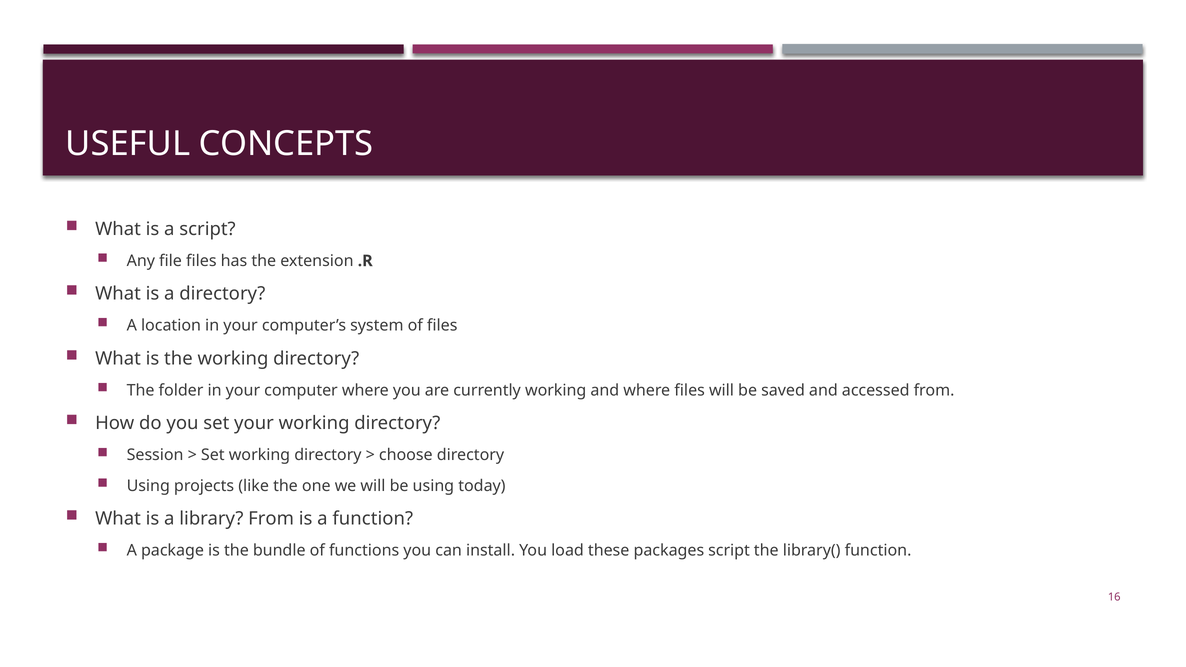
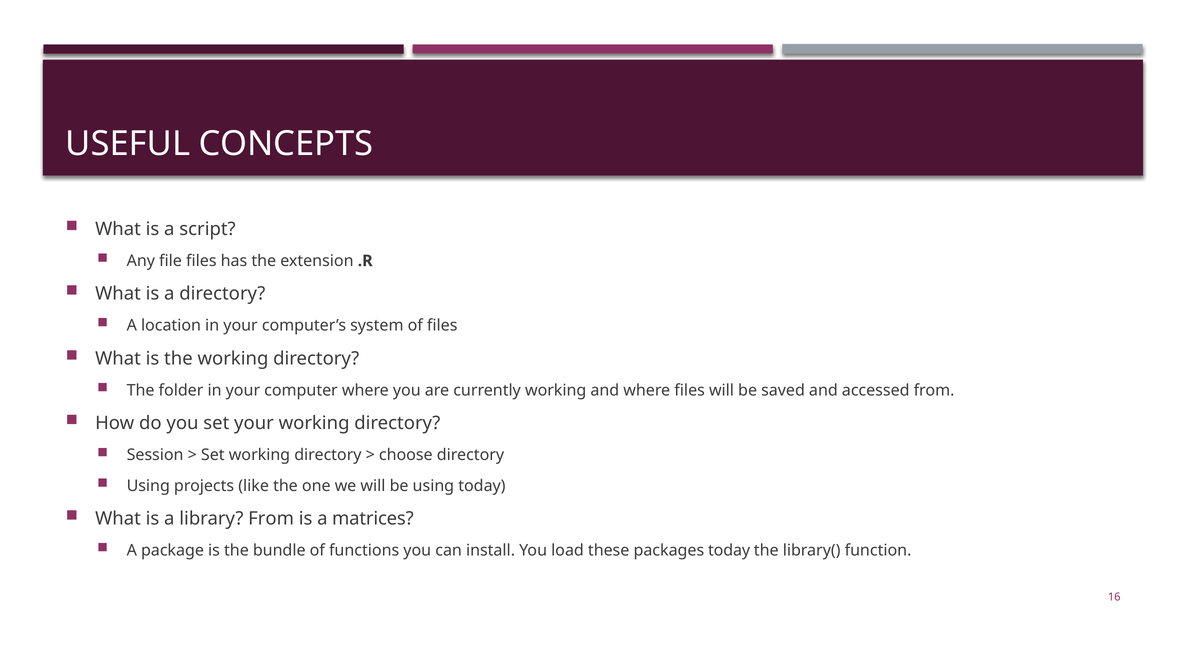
a function: function -> matrices (373, 519)
packages script: script -> today (729, 551)
